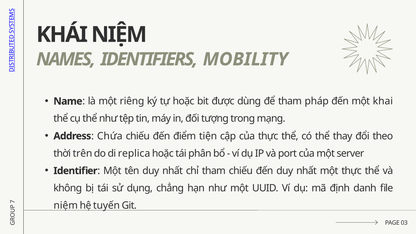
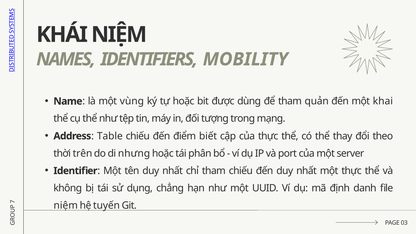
riêng: riêng -> vùng (132, 101)
pháp: pháp -> quản (317, 101)
Chứa: Chứa -> Table (110, 136)
tiện: tiện -> biết (208, 136)
replica: replica -> nhưng (134, 153)
